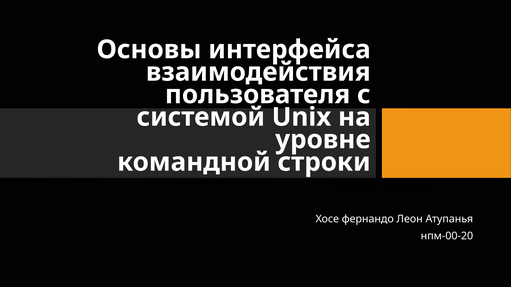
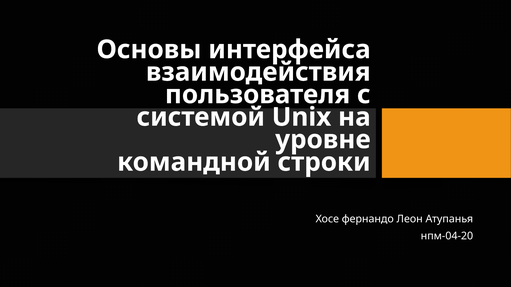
нпм-00-20: нпм-00-20 -> нпм-04-20 (447, 236)
